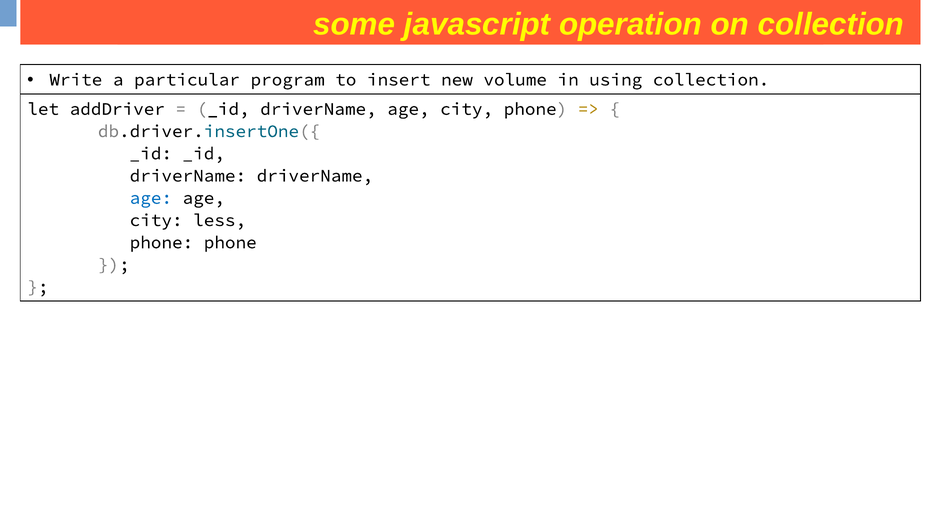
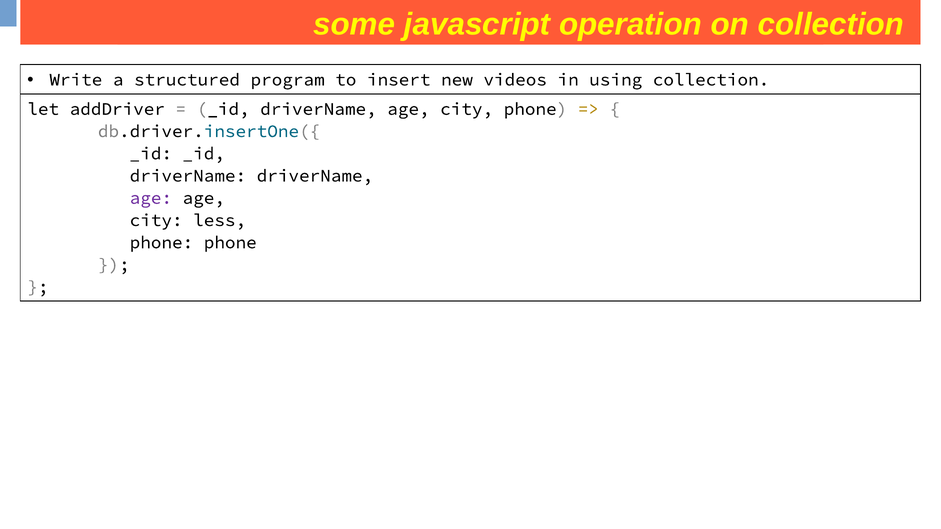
particular: particular -> structured (187, 80)
volume: volume -> videos (515, 80)
age colour: blue -> purple (151, 198)
